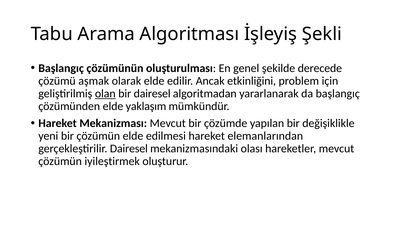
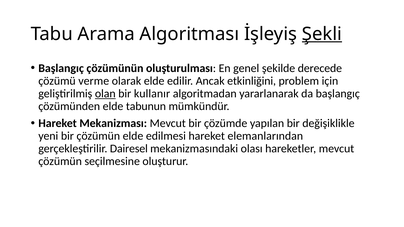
Şekli underline: none -> present (322, 34)
aşmak: aşmak -> verme (94, 81)
bir dairesel: dairesel -> kullanır (152, 94)
yaklaşım: yaklaşım -> tabunun (146, 106)
iyileştirmek: iyileştirmek -> seçilmesine (112, 162)
